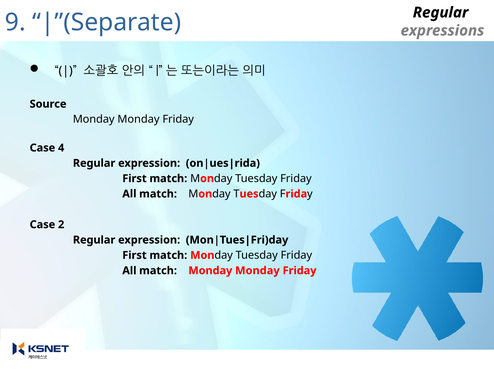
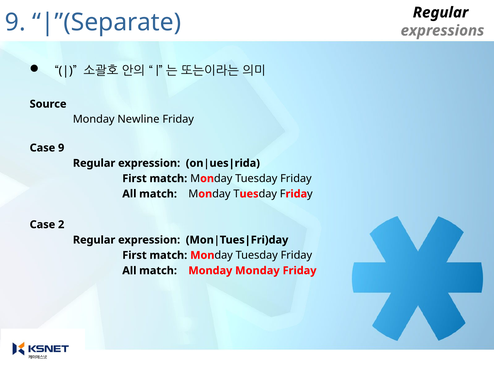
Monday: Monday -> Newline (138, 120)
Case 4: 4 -> 9 (61, 148)
